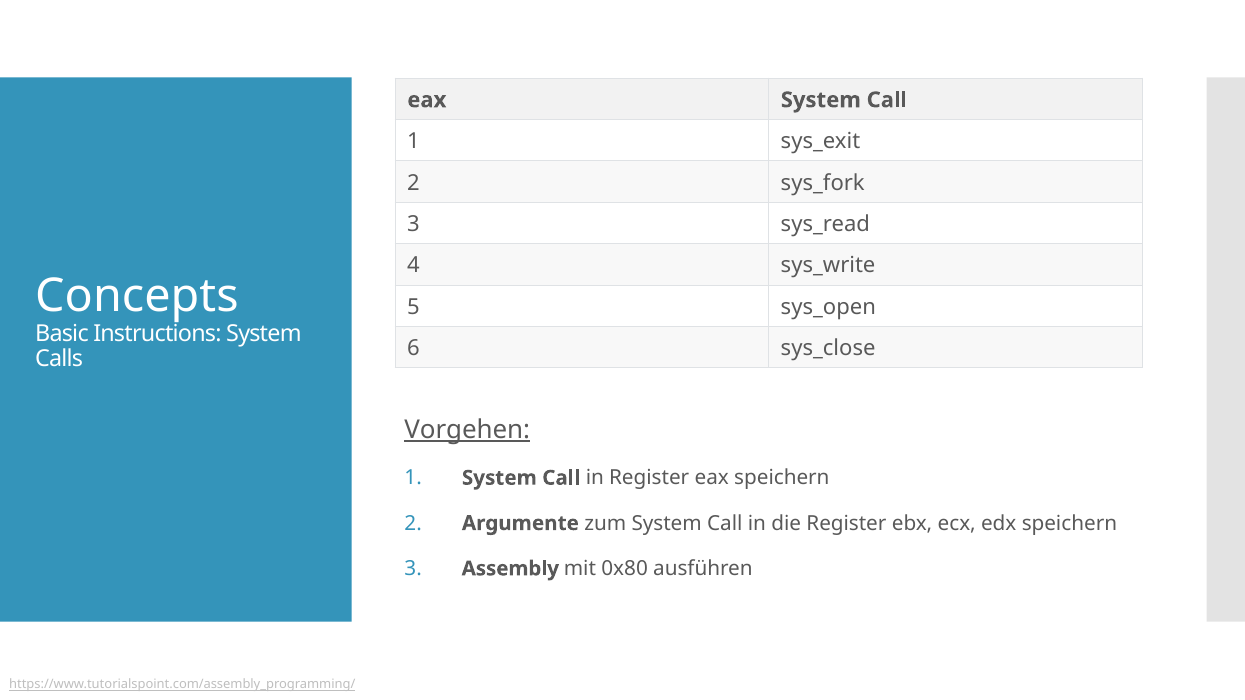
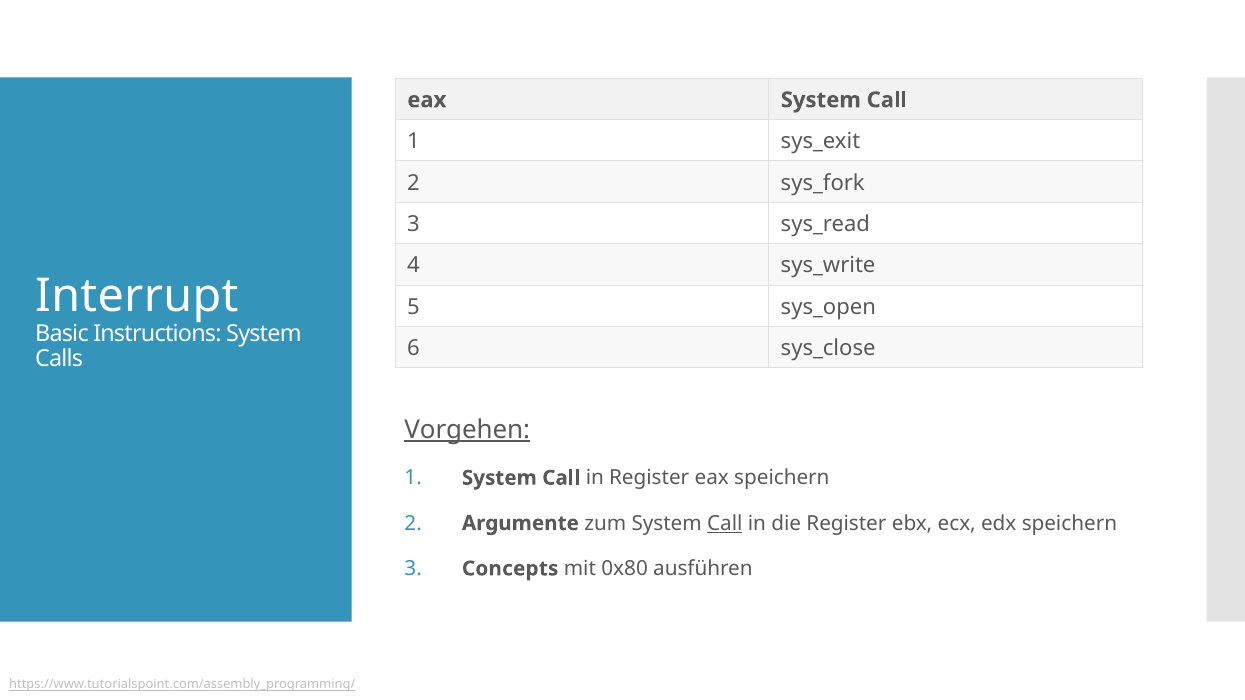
Concepts: Concepts -> Interrupt (137, 296)
Call underline: none -> present (725, 523)
Assembly: Assembly -> Concepts (510, 569)
